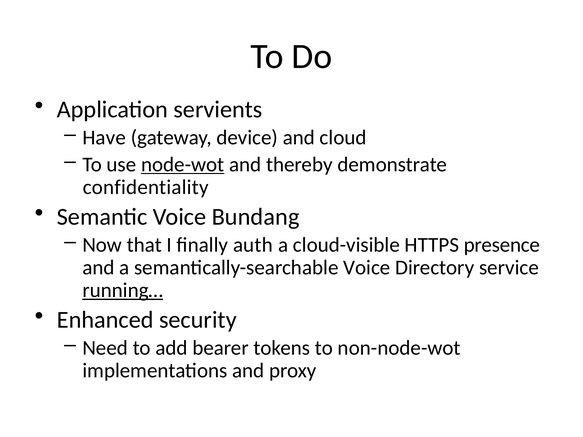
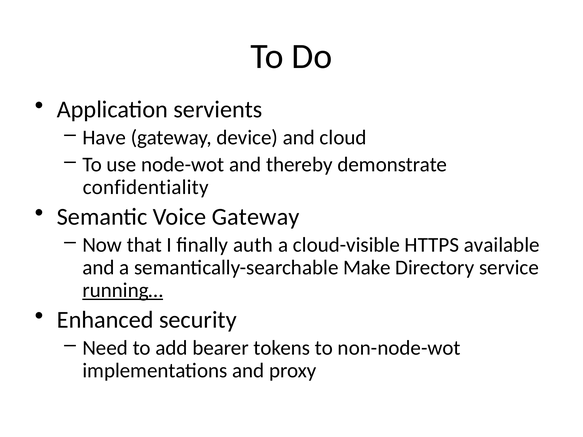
node-wot underline: present -> none (183, 165)
Voice Bundang: Bundang -> Gateway (256, 217)
presence: presence -> available (502, 245)
semantically-searchable Voice: Voice -> Make (367, 268)
